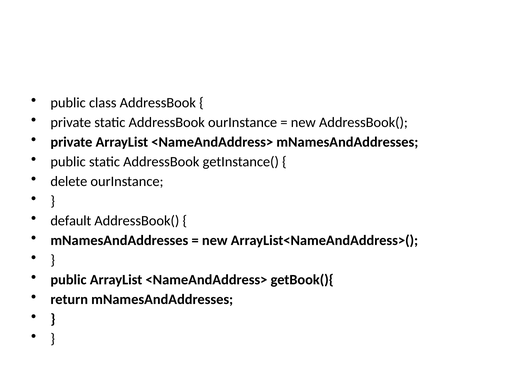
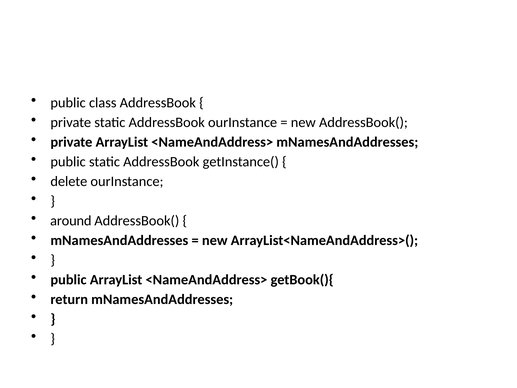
default: default -> around (71, 221)
